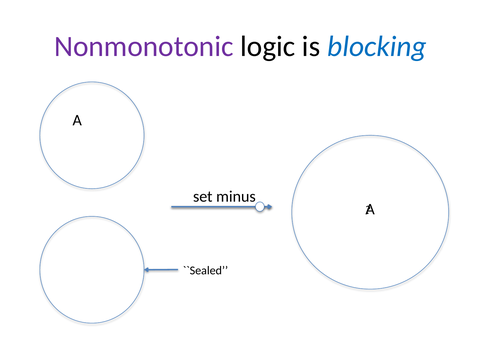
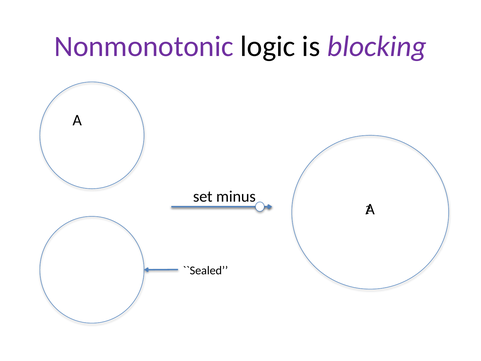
blocking colour: blue -> purple (377, 47)
